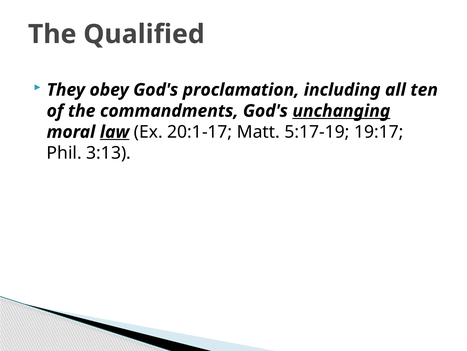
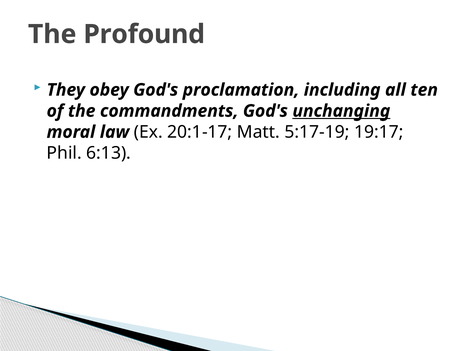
Qualified: Qualified -> Profound (144, 34)
law underline: present -> none (115, 132)
3:13: 3:13 -> 6:13 (109, 153)
